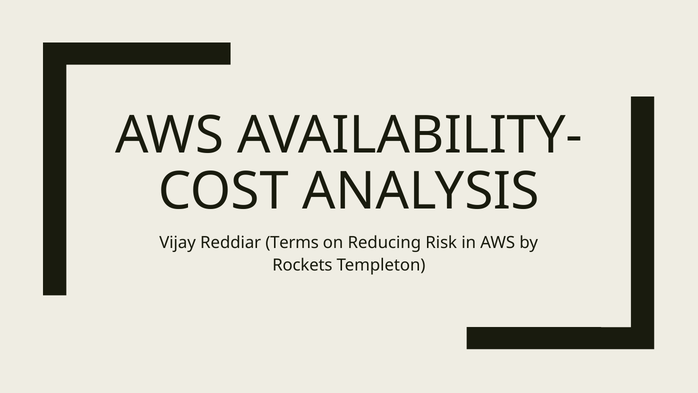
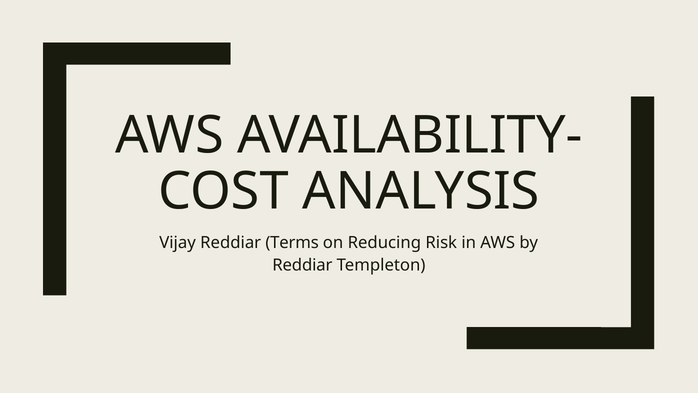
Rockets: Rockets -> Reddiar (302, 265)
